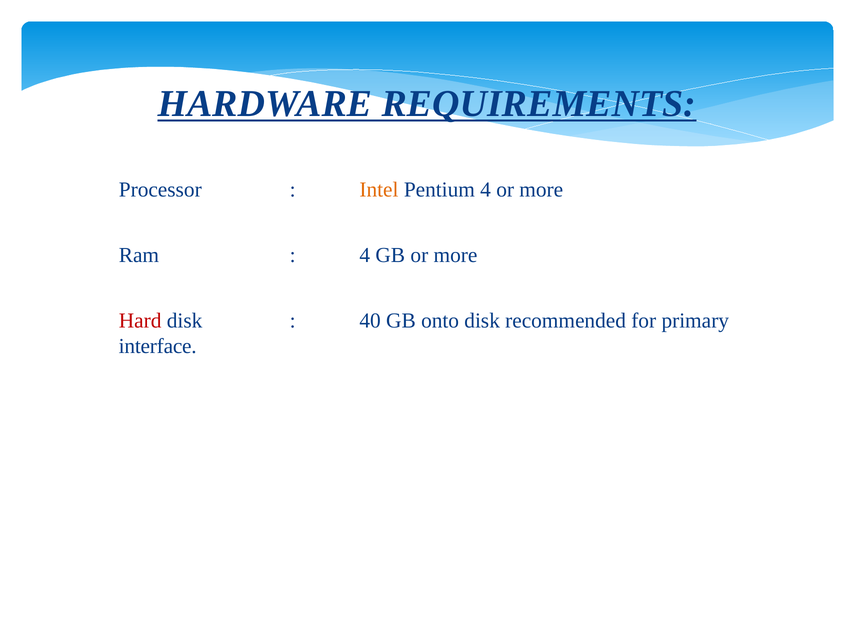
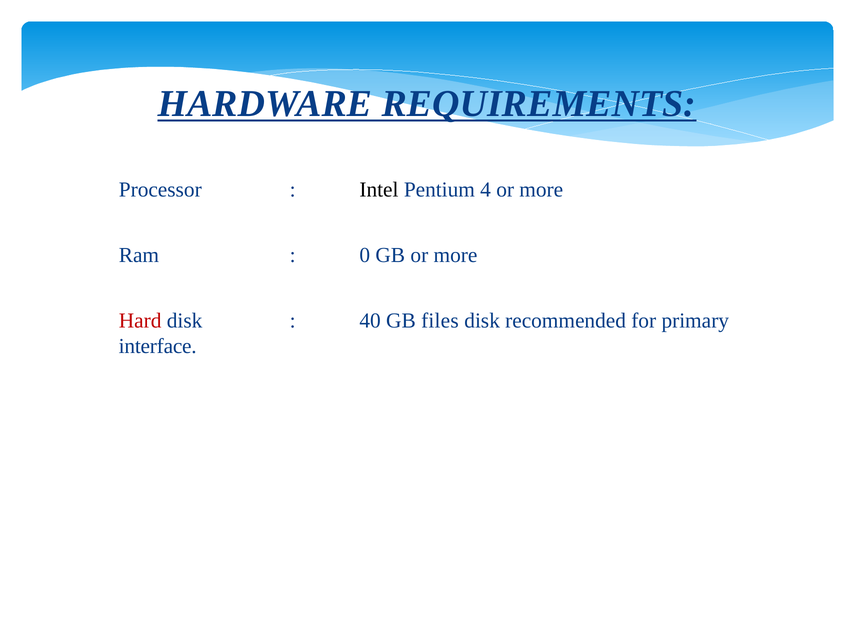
Intel colour: orange -> black (379, 189)
4: 4 -> 0 (365, 255)
onto: onto -> files (440, 320)
